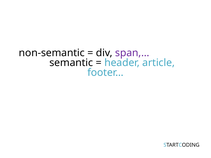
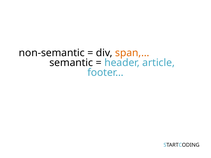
span,… colour: purple -> orange (132, 53)
